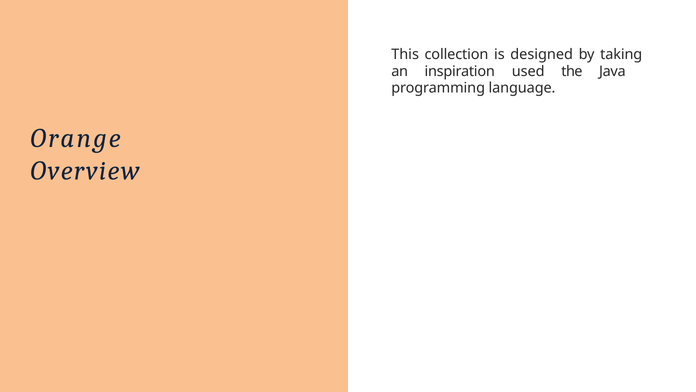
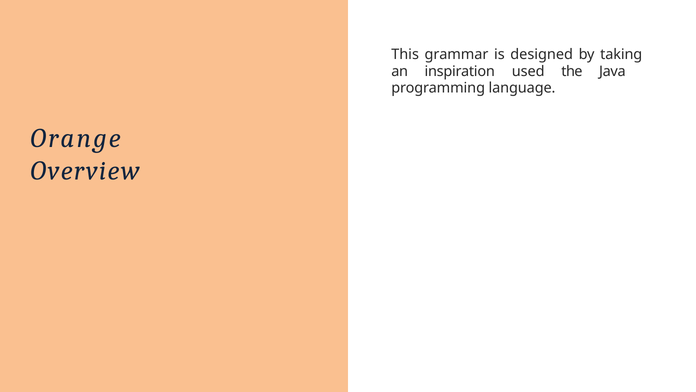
collection: collection -> grammar (456, 55)
